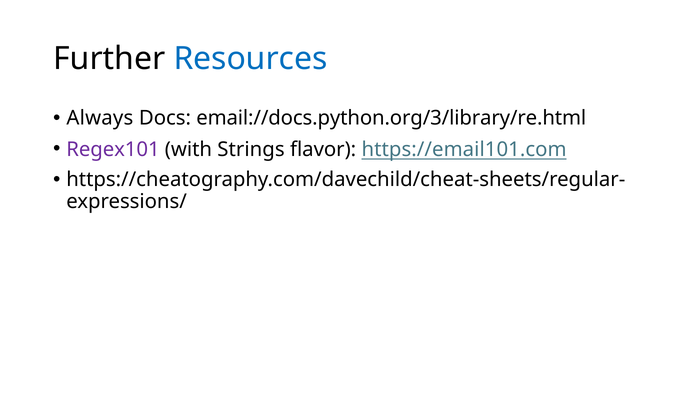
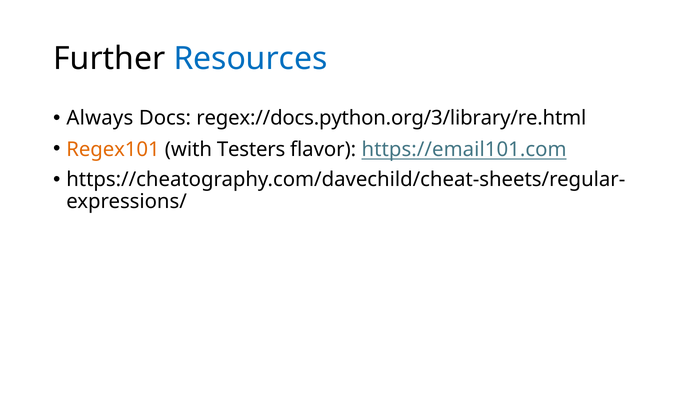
email://docs.python.org/3/library/re.html: email://docs.python.org/3/library/re.html -> regex://docs.python.org/3/library/re.html (391, 118)
Regex101 colour: purple -> orange (113, 150)
Strings: Strings -> Testers (251, 150)
